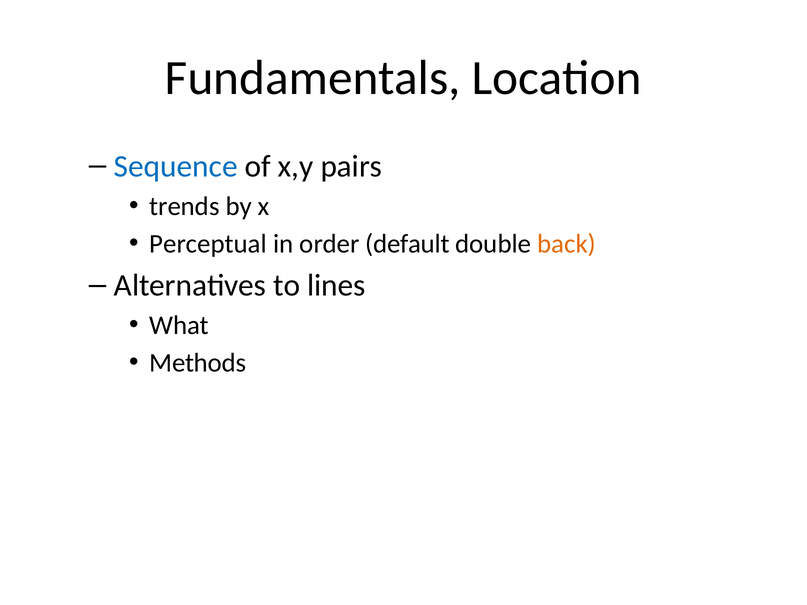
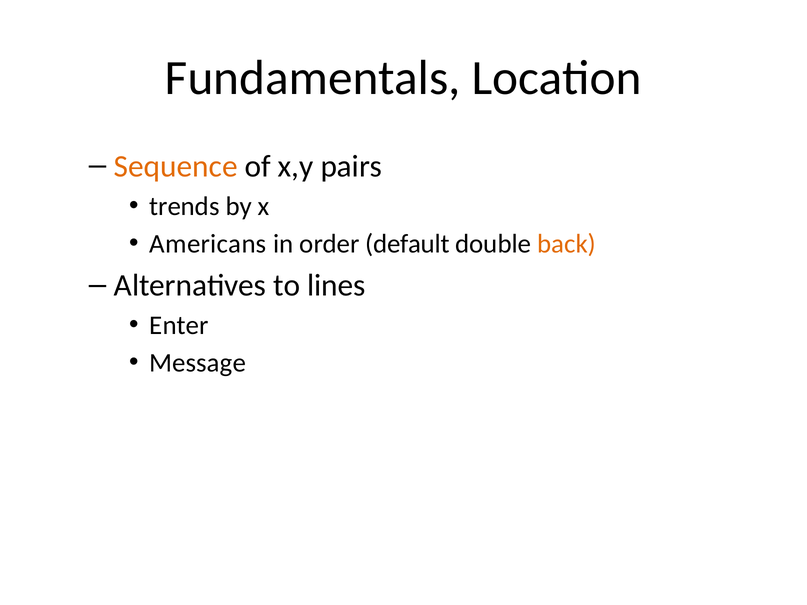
Sequence colour: blue -> orange (176, 166)
Perceptual: Perceptual -> Americans (208, 244)
What: What -> Enter (179, 326)
Methods: Methods -> Message (198, 363)
